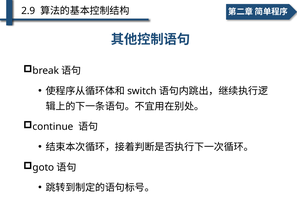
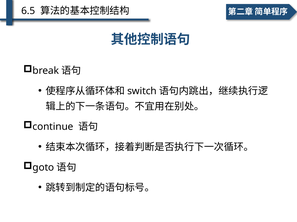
2.9: 2.9 -> 6.5 (28, 11)
